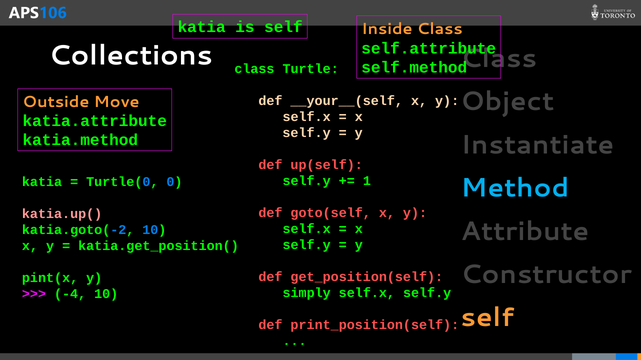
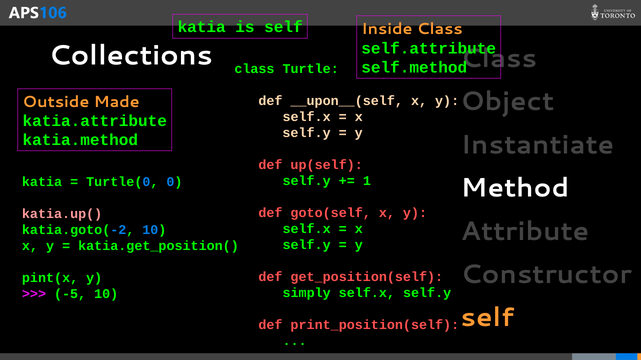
Move: Move -> Made (117, 102)
__your__(self: __your__(self -> __upon__(self (347, 101)
Method colour: light blue -> white (515, 188)
-4: -4 -> -5 (70, 294)
